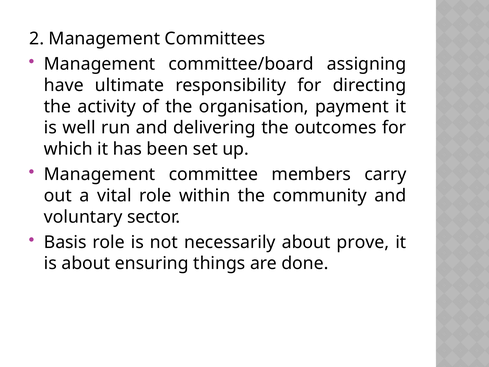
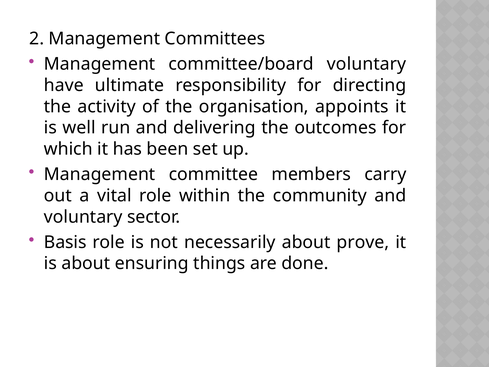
committee/board assigning: assigning -> voluntary (367, 64)
payment: payment -> appoints (352, 107)
